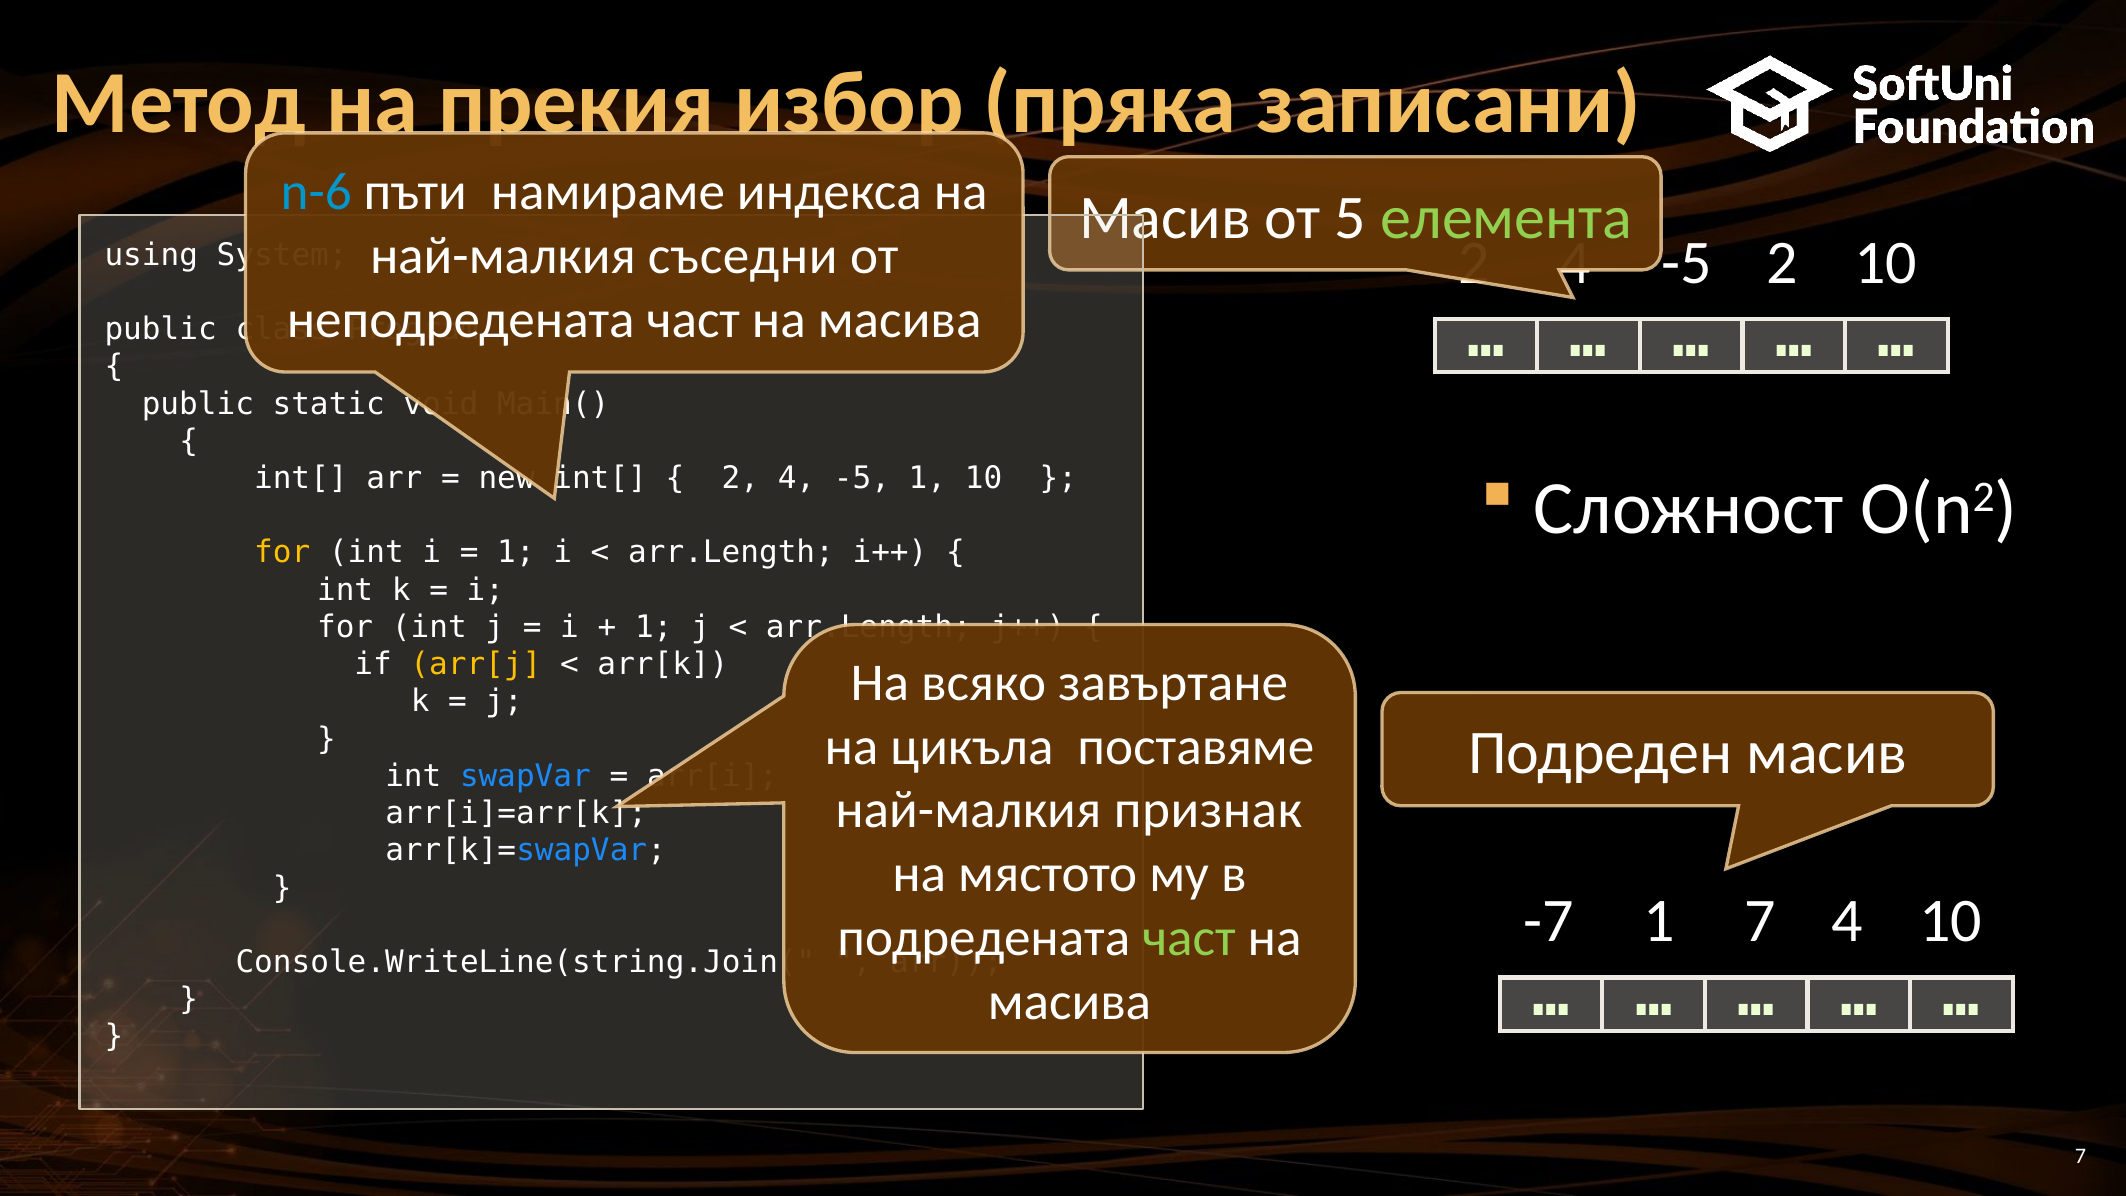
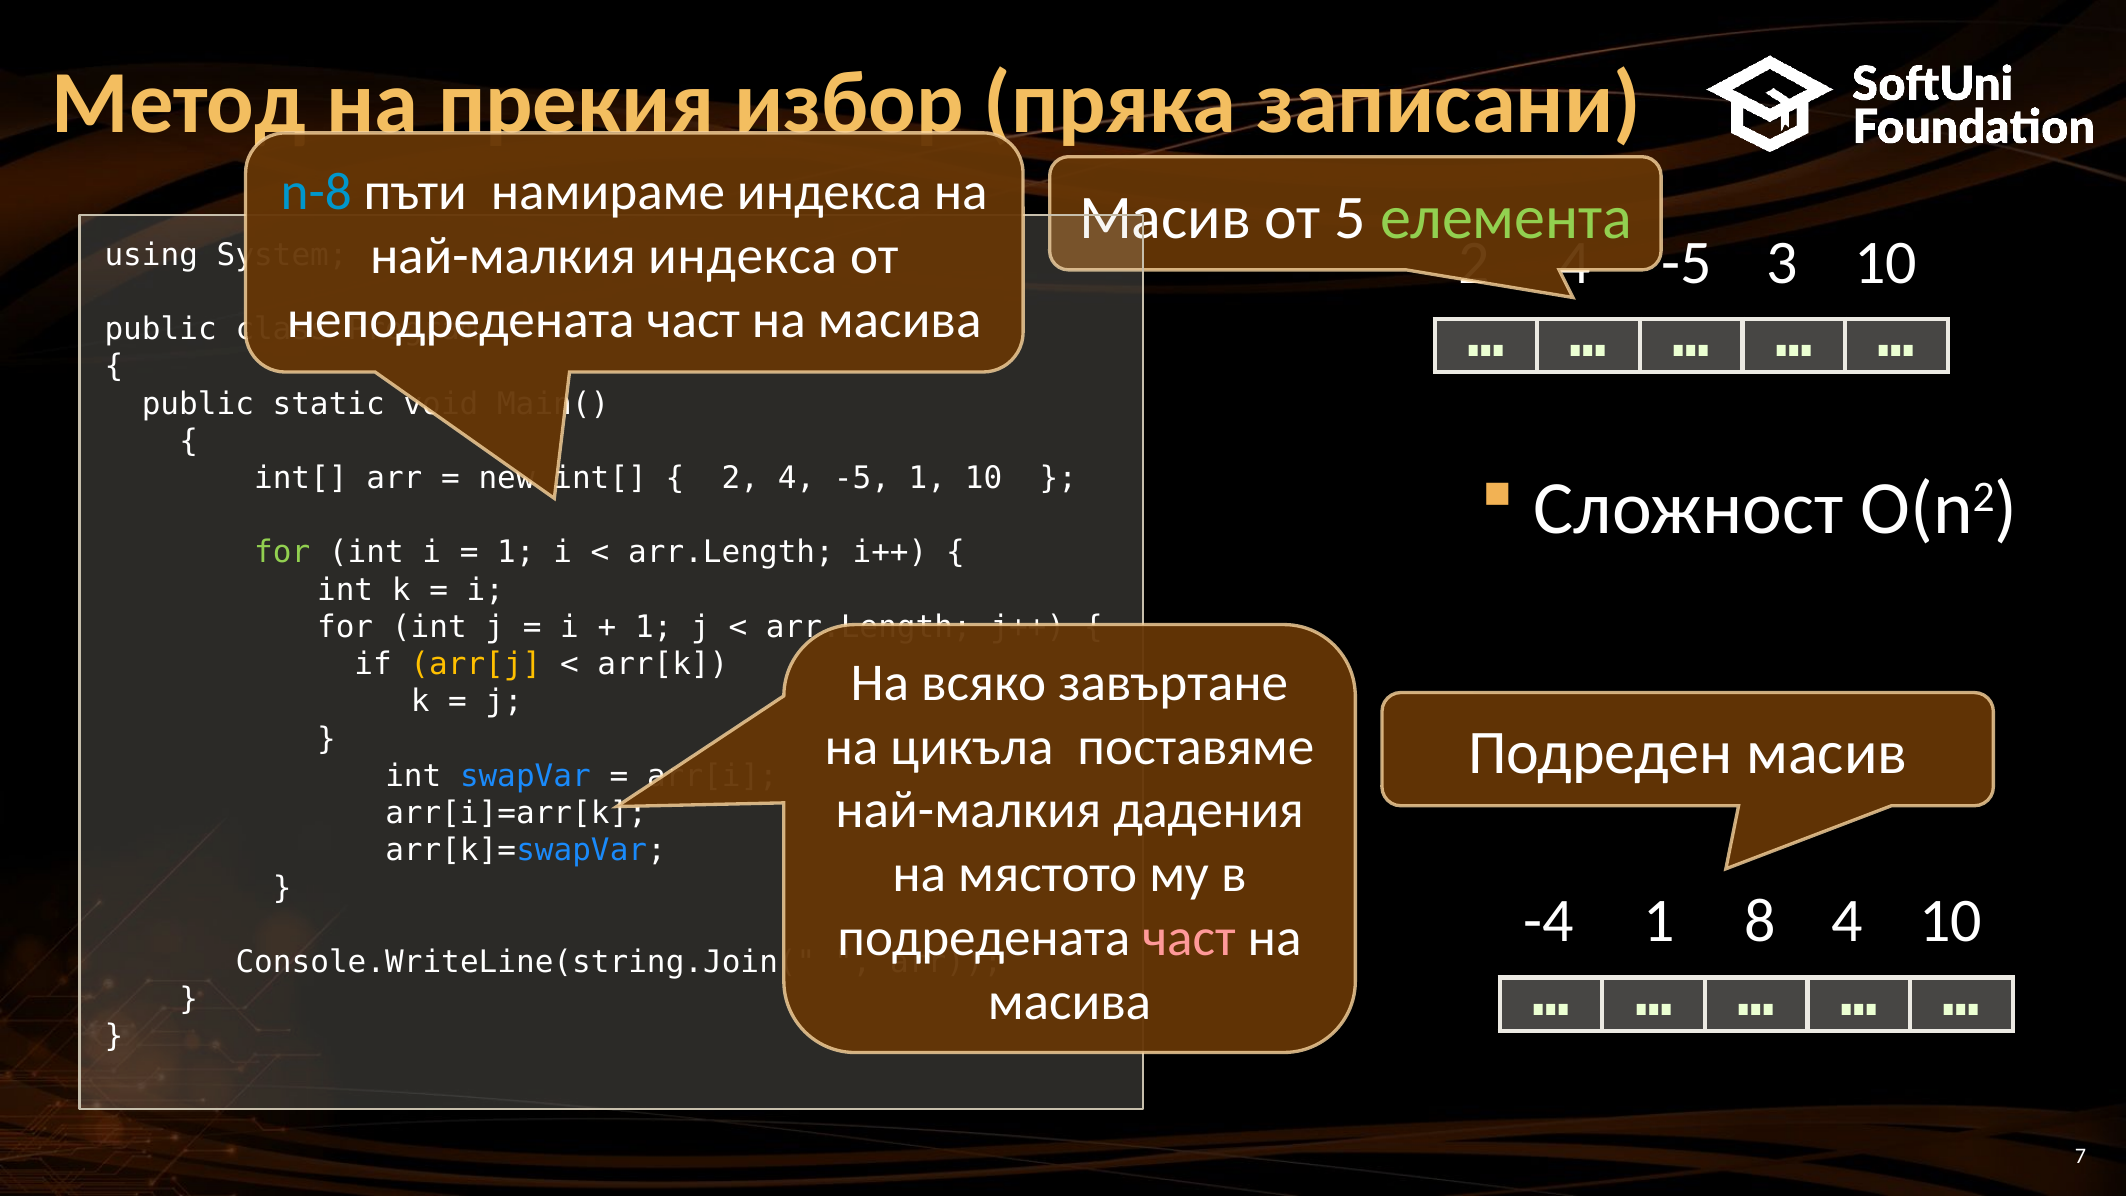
n-6: n-6 -> n-8 (316, 192)
най-малкия съседни: съседни -> индекса (743, 256)
-5 2: 2 -> 3 (1783, 263)
for colour: yellow -> light green (282, 553)
признак: признак -> дадения (1209, 810)
-7: -7 -> -4 (1548, 921)
1 7: 7 -> 8 (1760, 921)
част colour: light green -> pink (1189, 938)
